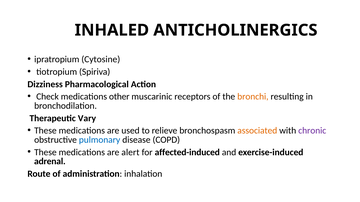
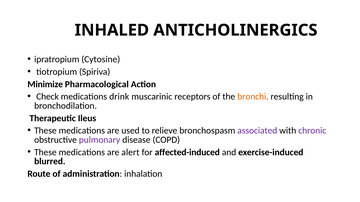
Dizziness: Dizziness -> Minimize (45, 84)
other: other -> drink (119, 97)
Vary: Vary -> Ileus (87, 118)
associated colour: orange -> purple (257, 131)
pulmonary colour: blue -> purple (100, 140)
adrenal: adrenal -> blurred (50, 162)
